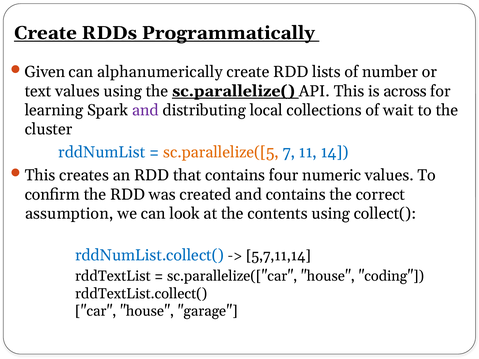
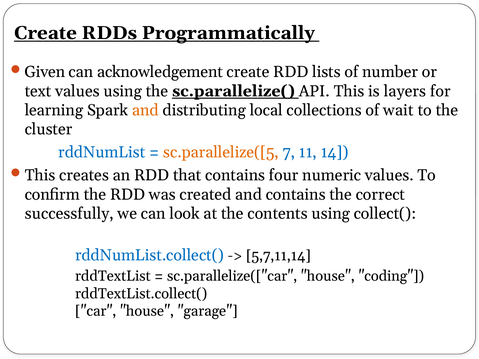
alphanumerically: alphanumerically -> acknowledgement (160, 72)
across: across -> layers (405, 91)
and colour: purple -> orange (145, 110)
assumption: assumption -> successfully (69, 214)
